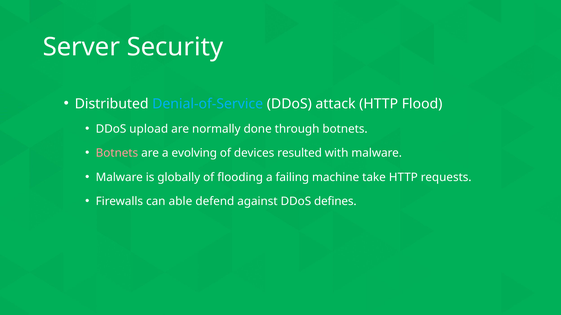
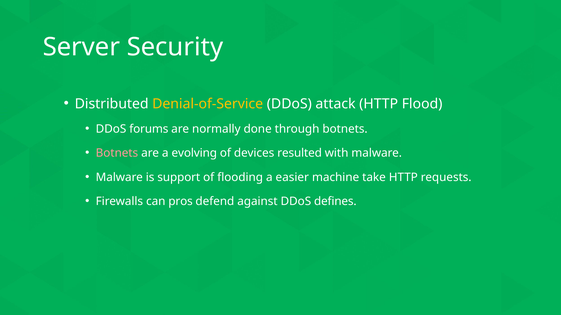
Denial-of-Service colour: light blue -> yellow (208, 104)
upload: upload -> forums (149, 129)
globally: globally -> support (179, 178)
failing: failing -> easier (292, 178)
able: able -> pros (181, 202)
